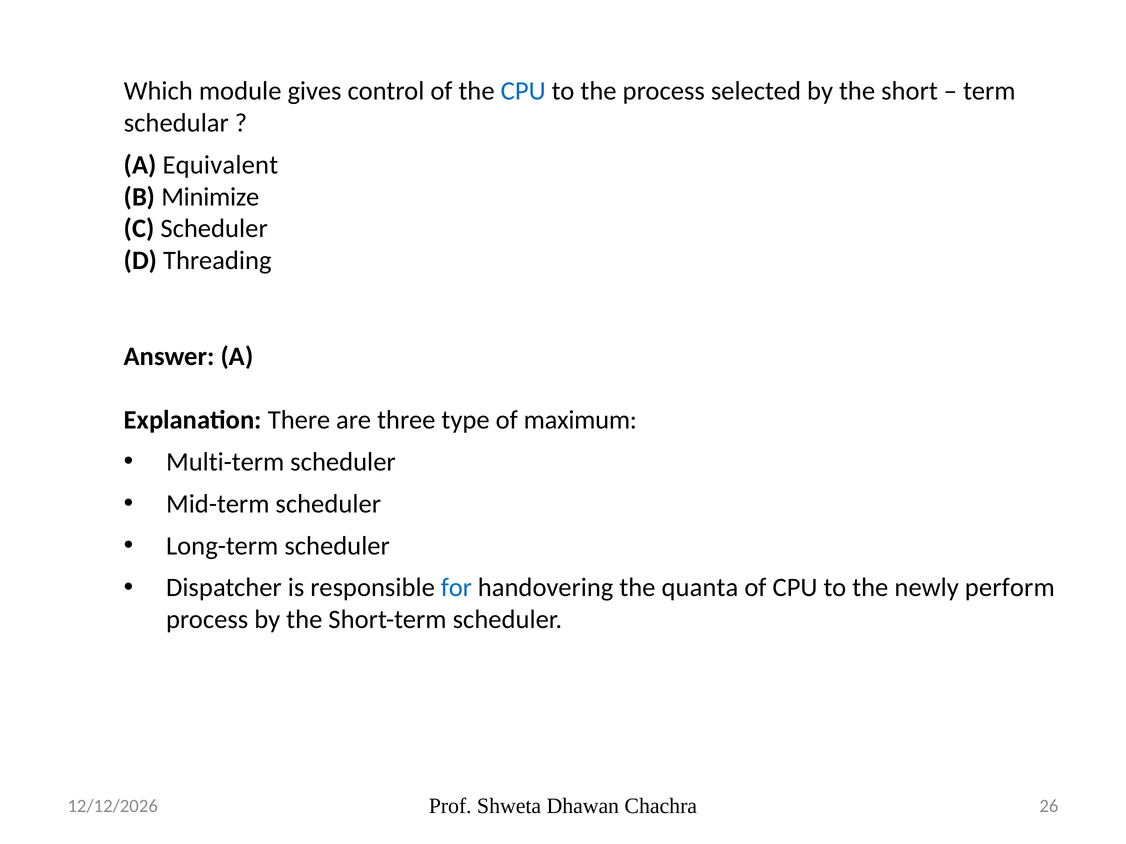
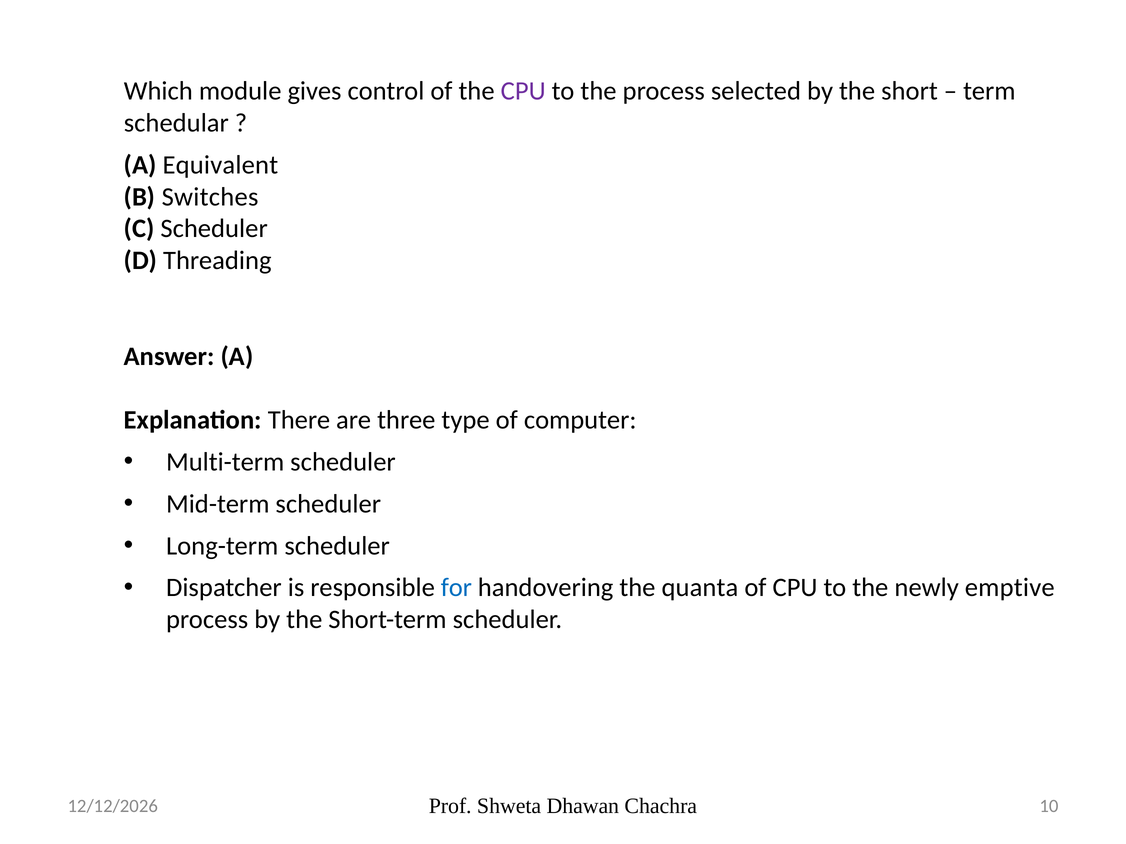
CPU colour: blue -> purple (523, 91)
Minimize: Minimize -> Switches (210, 197)
maximum: maximum -> computer (580, 420)
perform: perform -> emptive (1010, 588)
26: 26 -> 10 (1049, 806)
